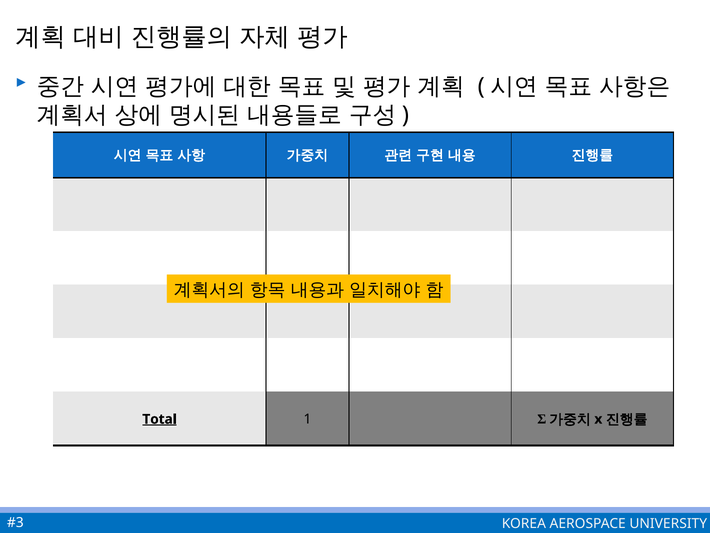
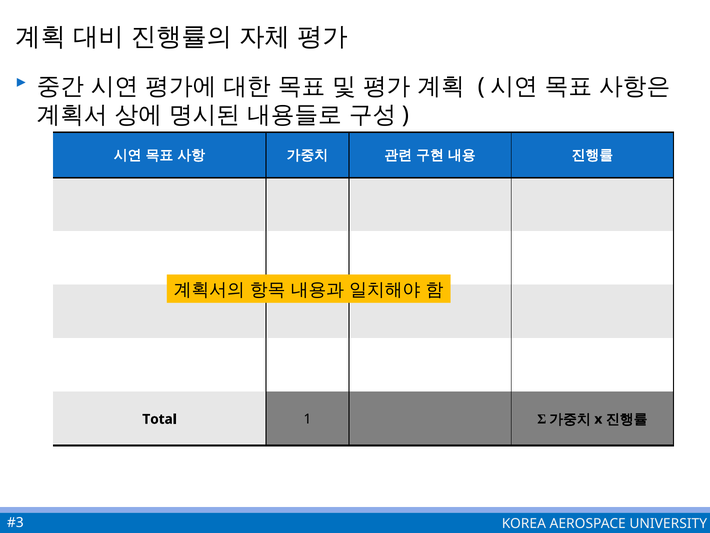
Total underline: present -> none (160, 419)
